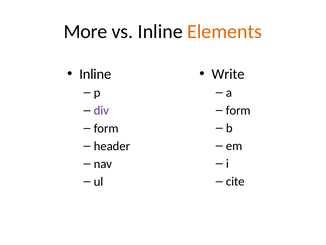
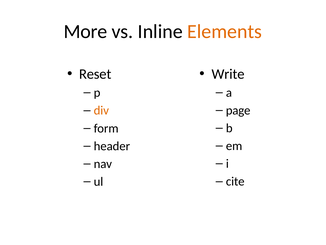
Inline: Inline -> Reset (95, 74)
form: form -> page (238, 110)
div colour: purple -> orange (101, 110)
